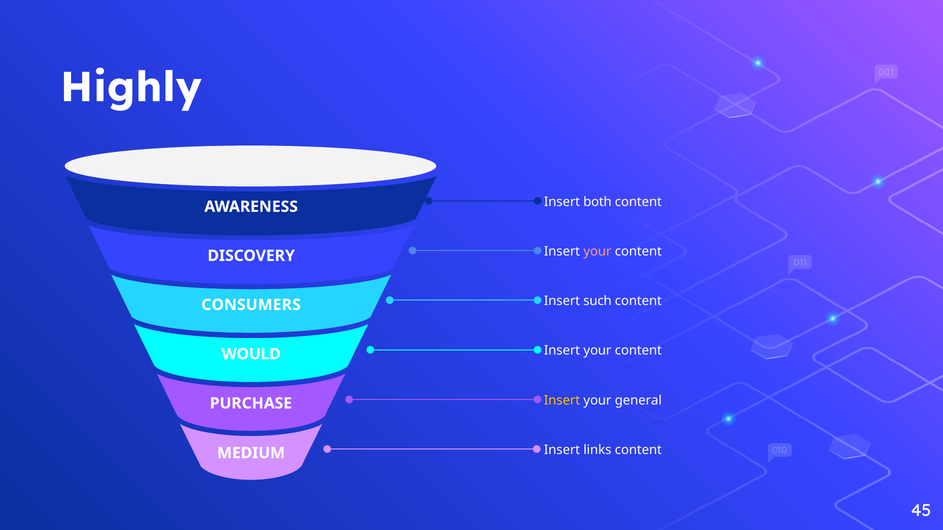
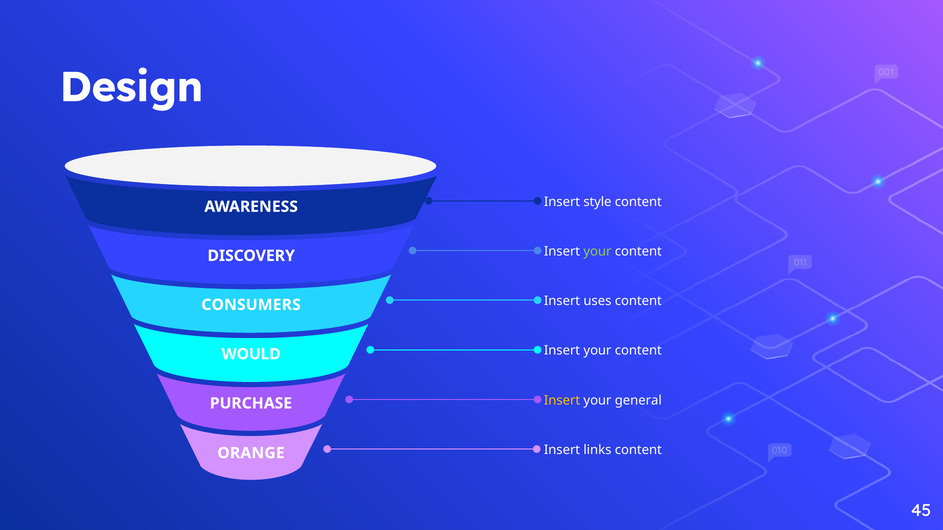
Highly: Highly -> Design (131, 87)
both: both -> style (597, 202)
your colour: pink -> light green (597, 252)
such: such -> uses (597, 301)
MEDIUM: MEDIUM -> ORANGE (251, 453)
